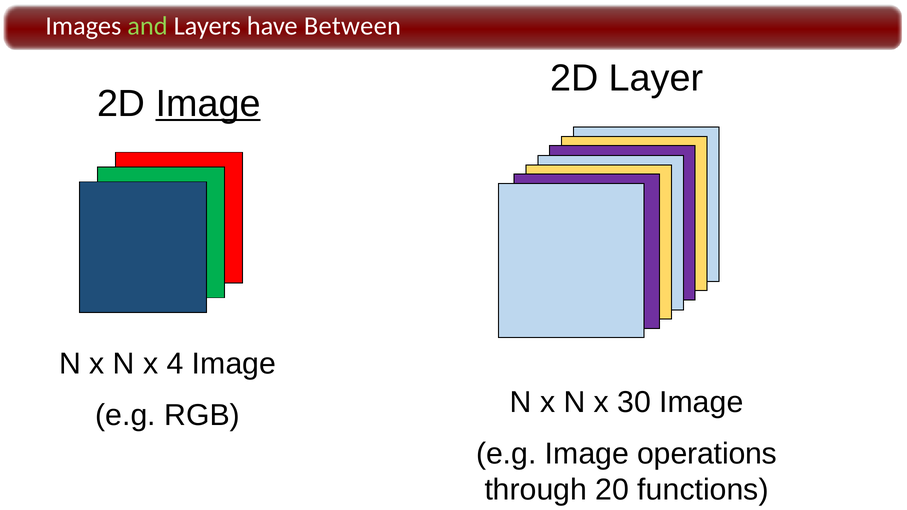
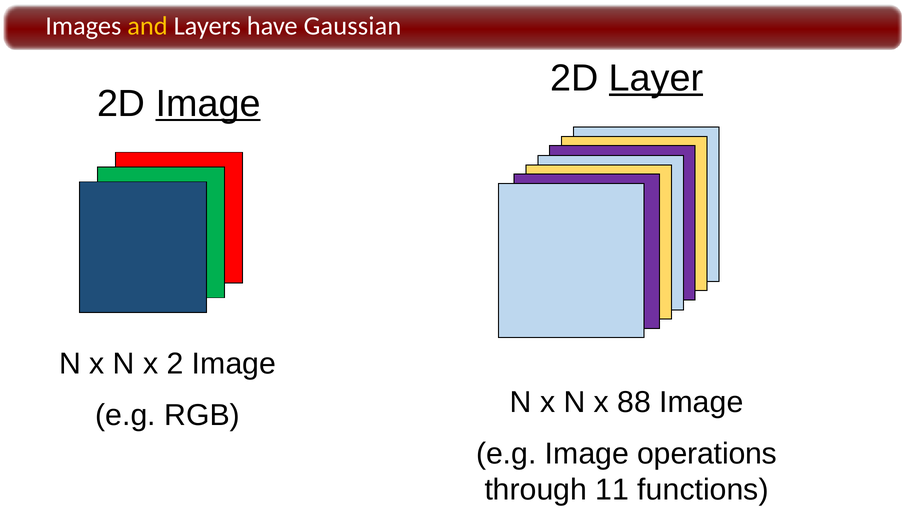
and colour: light green -> yellow (148, 26)
Between: Between -> Gaussian (352, 26)
Layer underline: none -> present (656, 78)
4: 4 -> 2 (175, 364)
30: 30 -> 88 (634, 402)
20: 20 -> 11 (612, 490)
